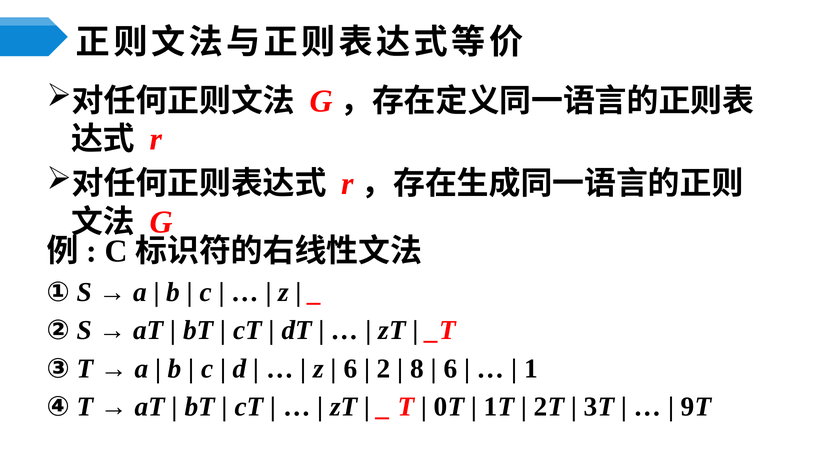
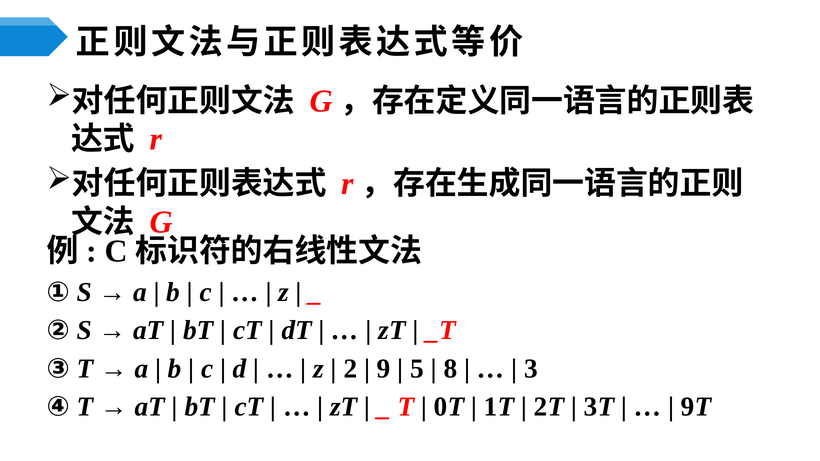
6: 6 -> 2 (350, 369)
2: 2 -> 9 (384, 369)
8: 8 -> 5 (417, 369)
6: 6 -> 8 (450, 369)
1: 1 -> 3 (531, 369)
